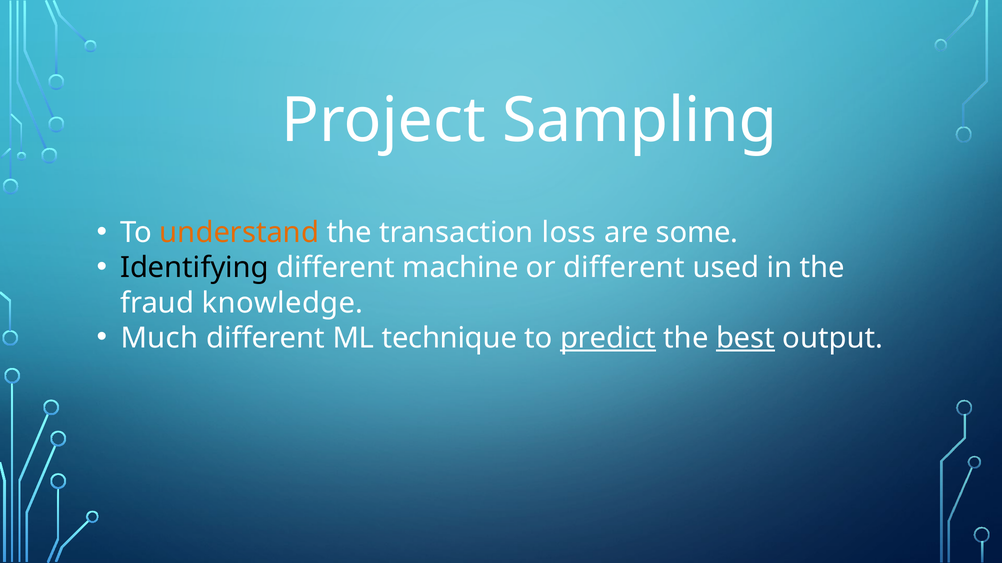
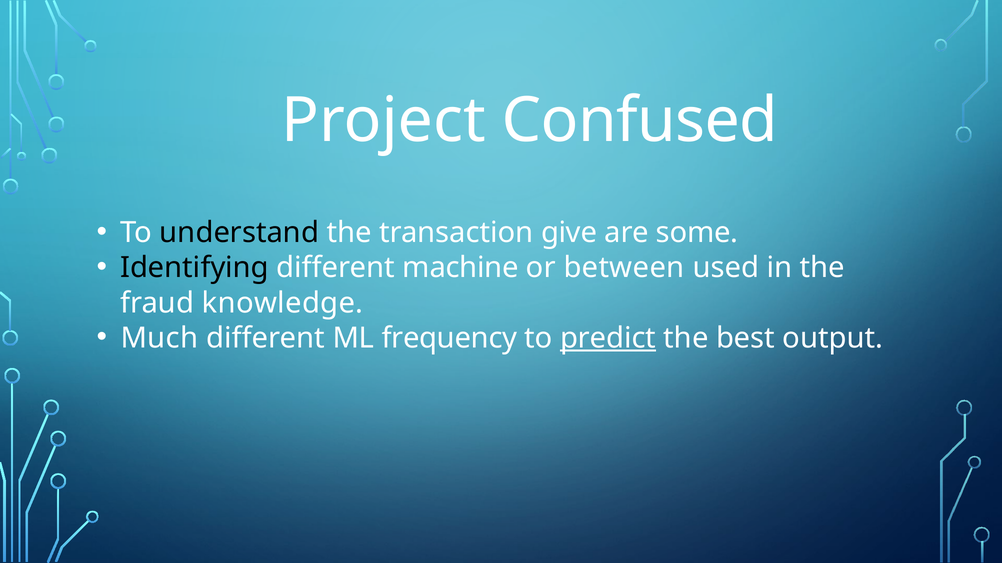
Sampling: Sampling -> Confused (640, 121)
understand colour: orange -> black (239, 233)
loss: loss -> give (569, 233)
or different: different -> between (624, 268)
technique: technique -> frequency (449, 338)
best underline: present -> none (746, 338)
